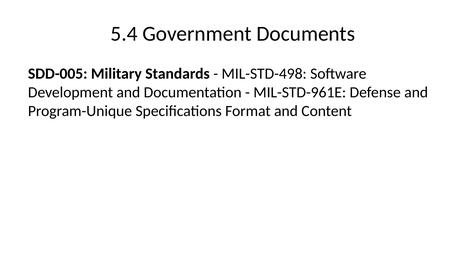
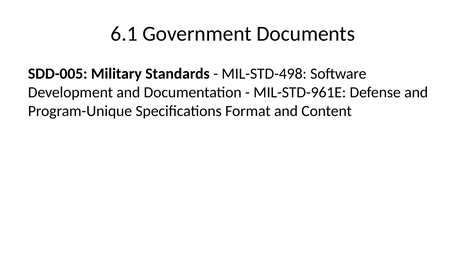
5.4: 5.4 -> 6.1 (124, 34)
